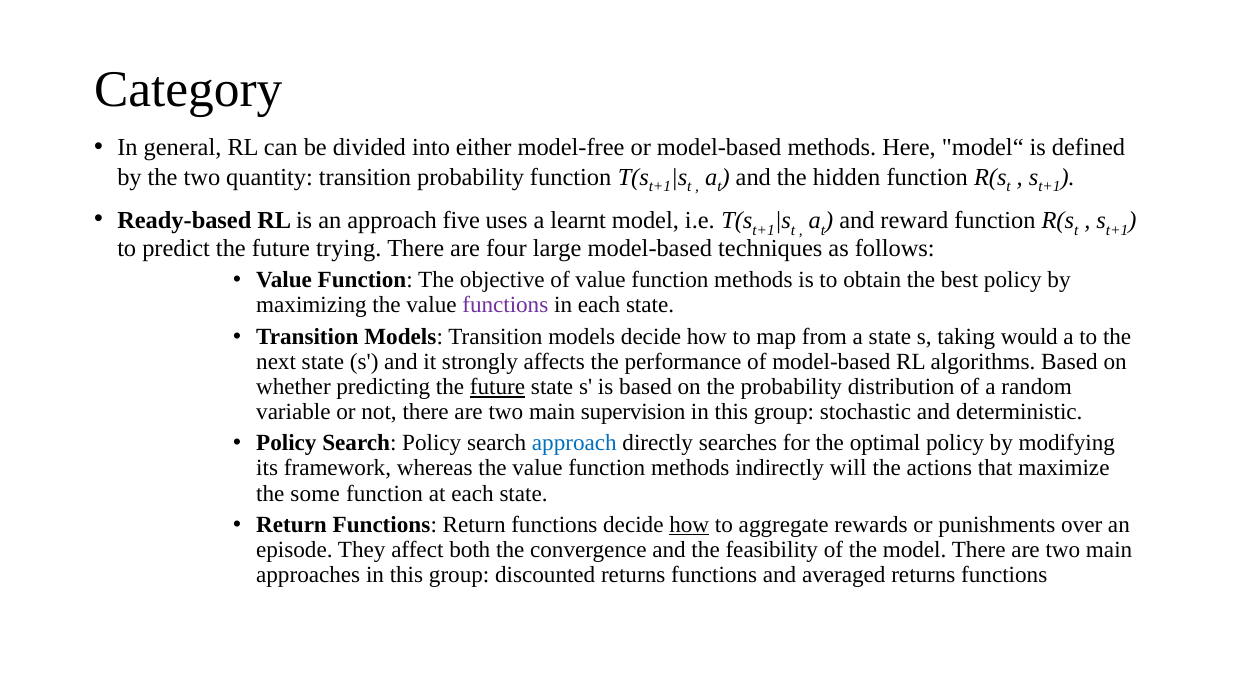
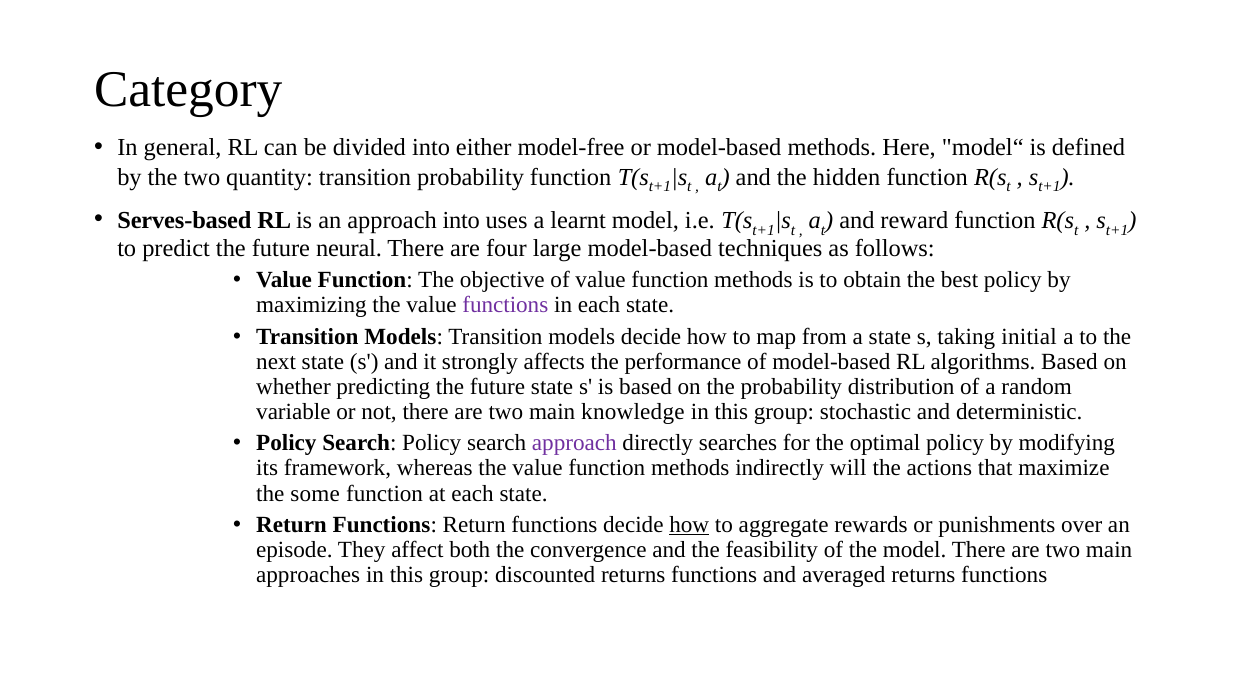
Ready-based: Ready-based -> Serves-based (184, 221)
approach five: five -> into (461, 221)
trying: trying -> neural (349, 248)
would: would -> initial (1029, 337)
future underline: present -> none (498, 387)
supervision: supervision -> knowledge (633, 412)
approach colour: blue -> purple (574, 443)
